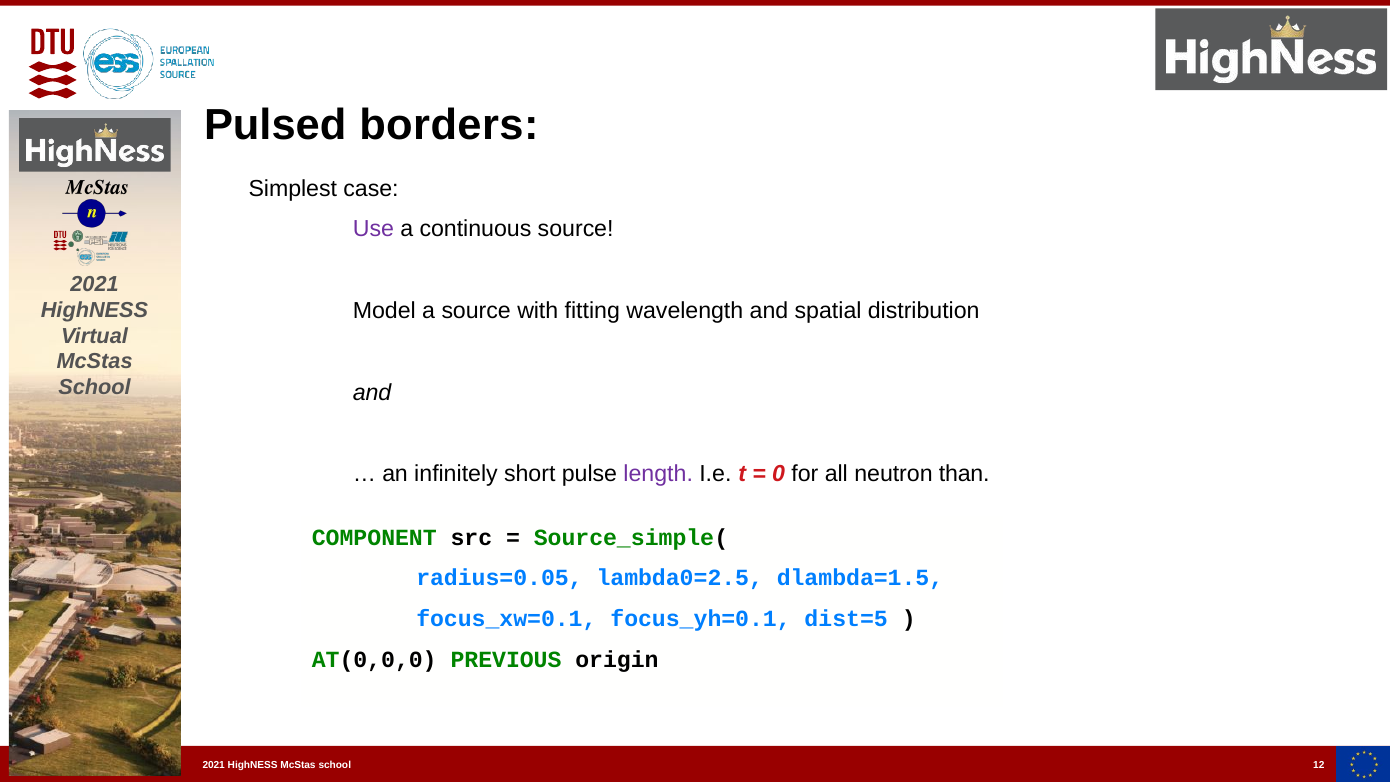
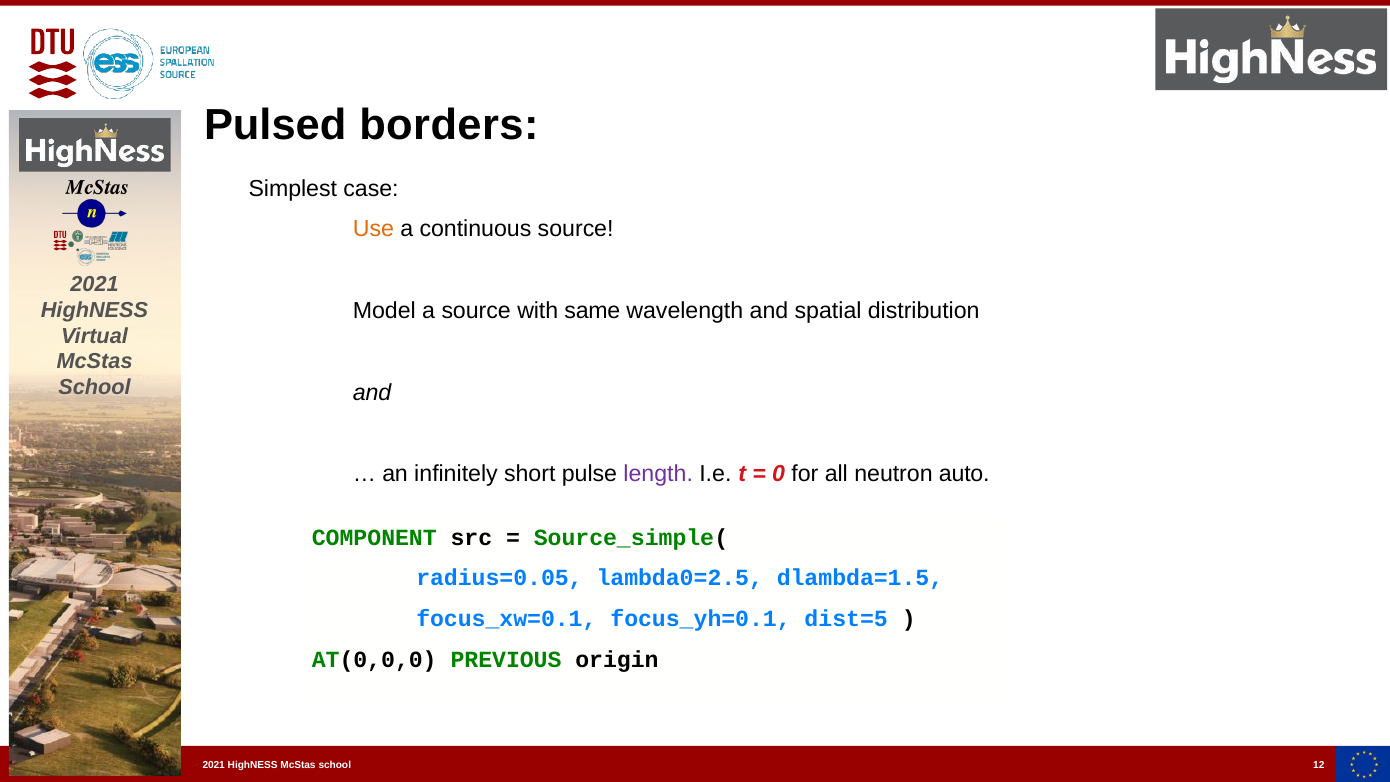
Use colour: purple -> orange (373, 229)
fitting: fitting -> same (592, 311)
than: than -> auto (964, 475)
